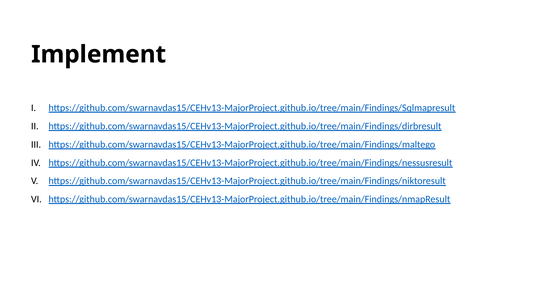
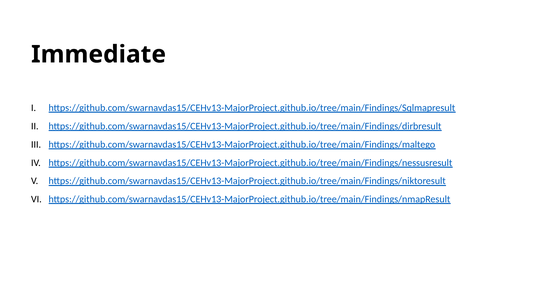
Implement: Implement -> Immediate (99, 54)
